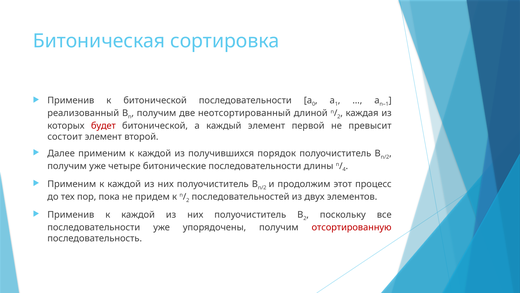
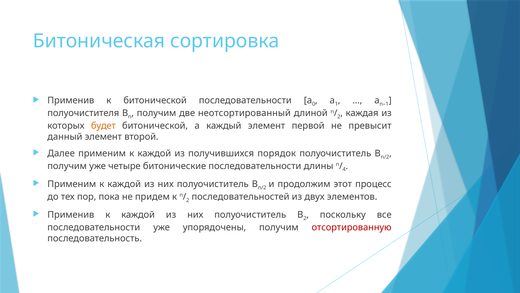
реализованный: реализованный -> полуочистителя (83, 113)
будет colour: red -> orange (103, 126)
состоит: состоит -> данный (65, 137)
